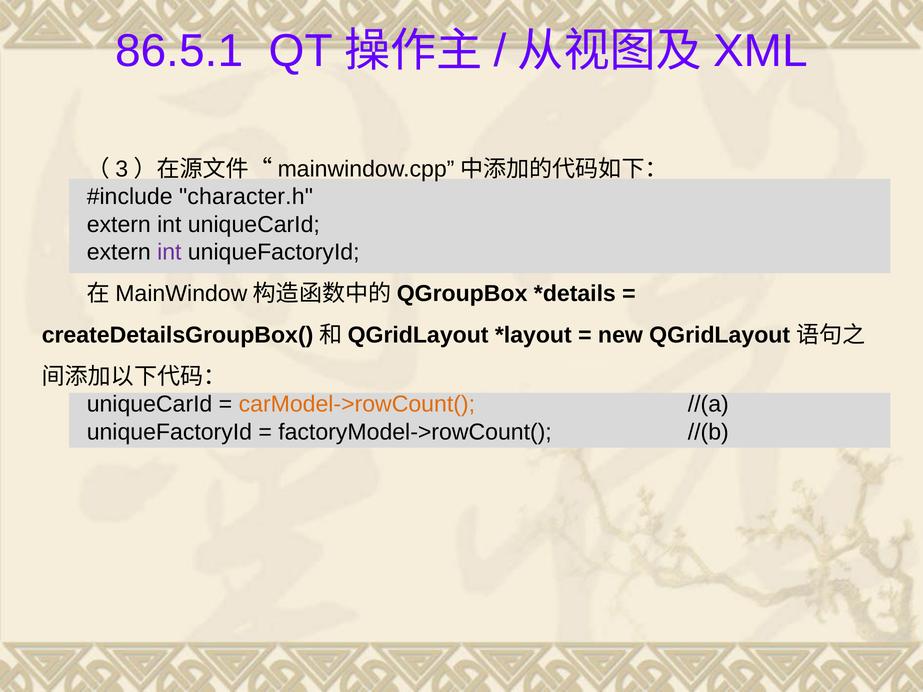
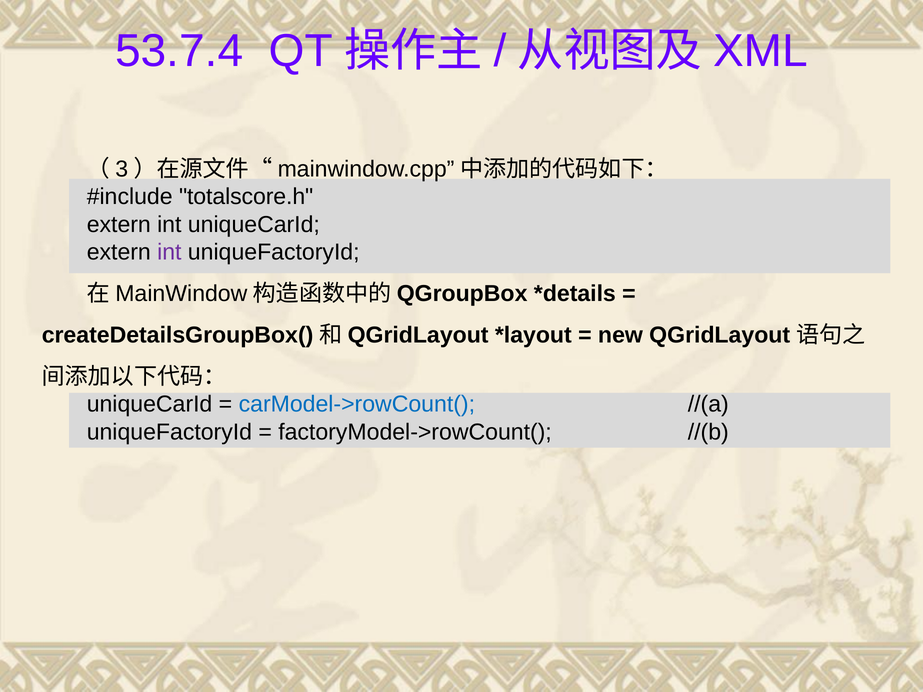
86.5.1: 86.5.1 -> 53.7.4 (179, 51)
character.h: character.h -> totalscore.h (246, 197)
carModel->rowCount( colour: orange -> blue (357, 405)
